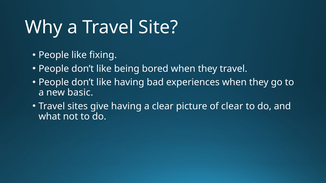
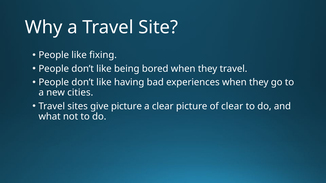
basic: basic -> cities (80, 93)
give having: having -> picture (126, 106)
